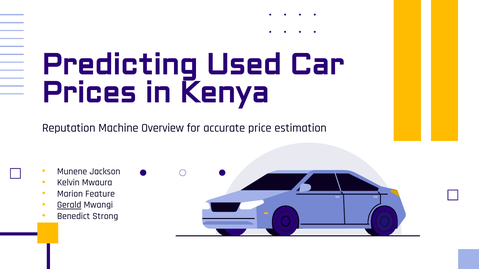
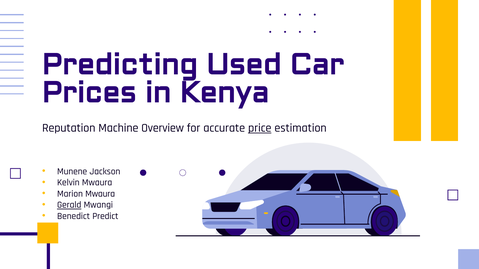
price underline: none -> present (260, 128)
Marion Feature: Feature -> Mwaura (100, 194)
Strong: Strong -> Predict (105, 216)
